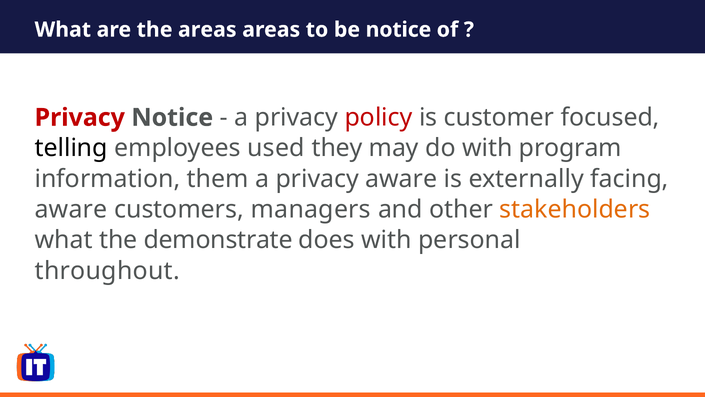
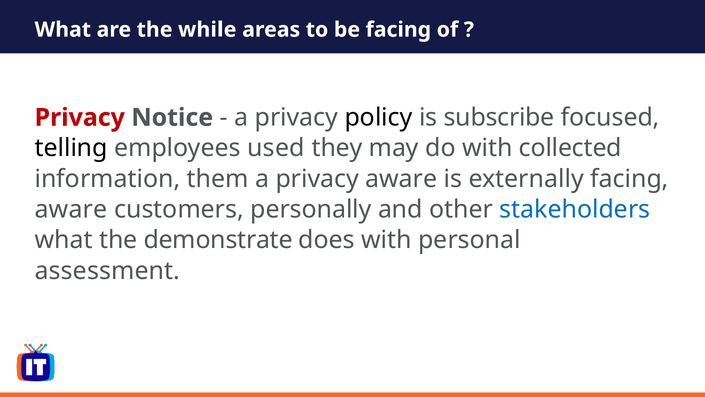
the areas: areas -> while (207, 30)
be notice: notice -> facing (398, 30)
policy colour: red -> black (379, 117)
customer: customer -> subscribe (499, 117)
program: program -> collected (570, 148)
managers: managers -> personally (311, 209)
stakeholders colour: orange -> blue (575, 209)
throughout: throughout -> assessment (107, 271)
